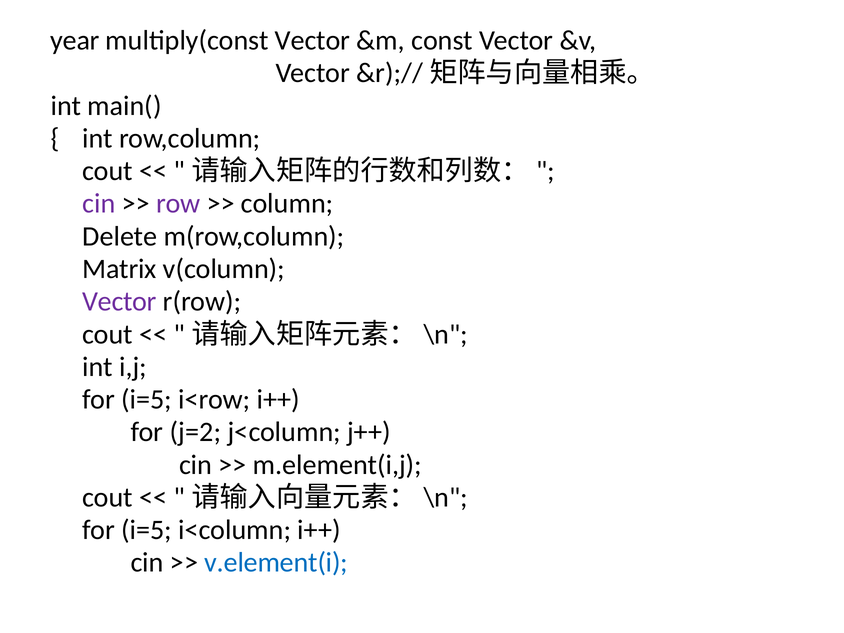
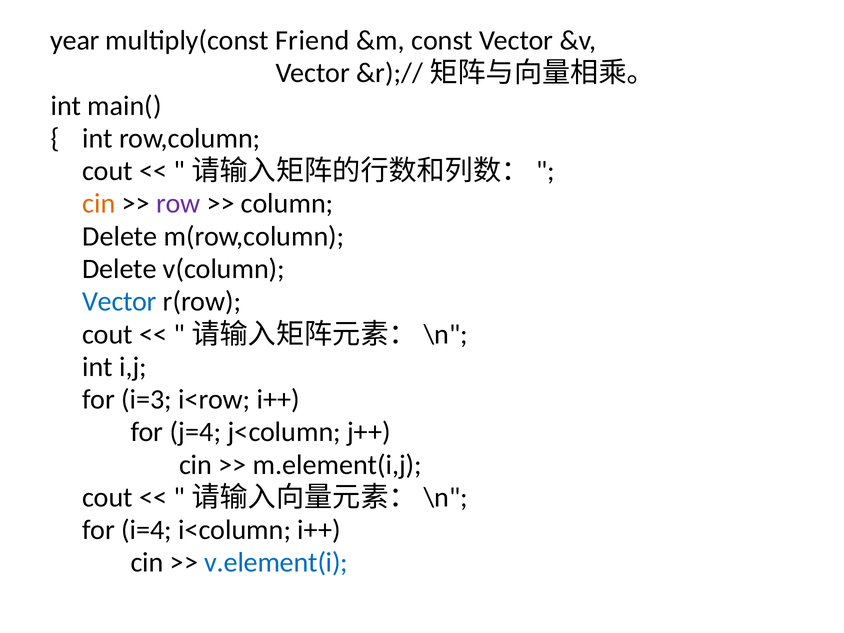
multiply(const Vector: Vector -> Friend (312, 41)
cin colour: purple -> orange (99, 204)
Matrix: Matrix -> Delete (119, 269)
Vector colour: purple -> blue (120, 302)
i=5: i=5 -> i=3 (147, 399)
j=2: j=2 -> j=4 (195, 432)
i=5: i=5 -> i=4 (147, 530)
